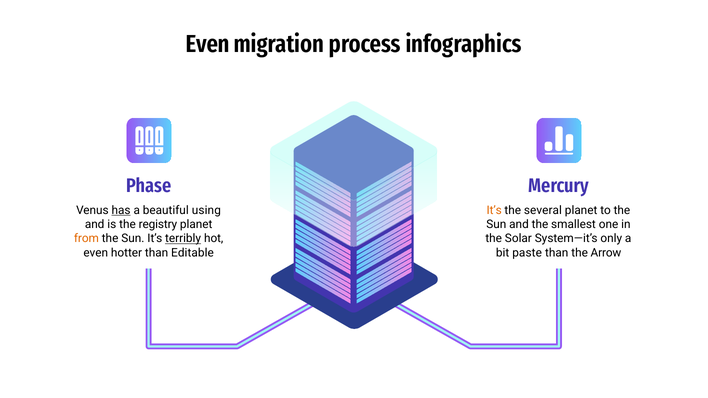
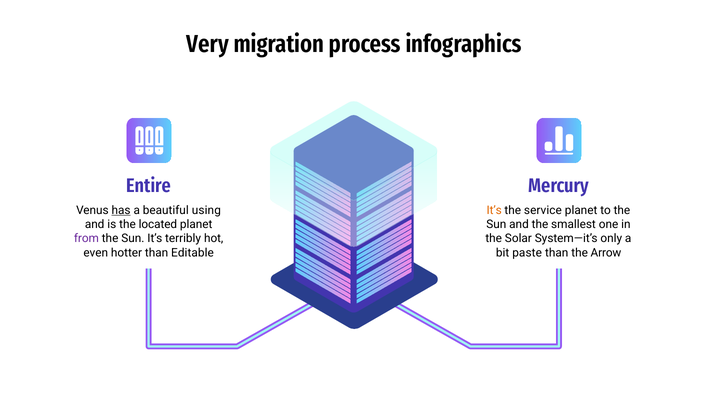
Even: Even -> Very (208, 44)
Phase: Phase -> Entire (149, 186)
several: several -> service (543, 210)
registry: registry -> located (158, 225)
from colour: orange -> purple (86, 239)
terribly underline: present -> none (183, 239)
